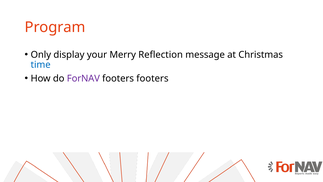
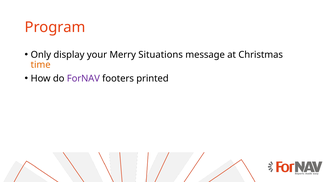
Reflection: Reflection -> Situations (161, 55)
time colour: blue -> orange (41, 65)
footers footers: footers -> printed (152, 78)
